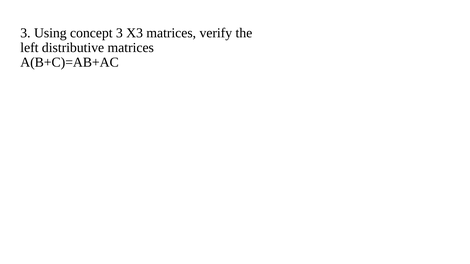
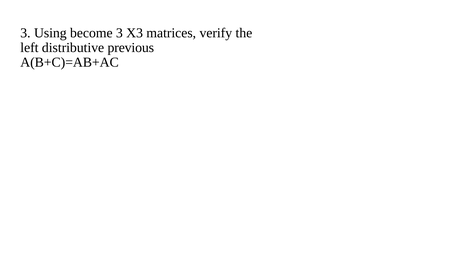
concept: concept -> become (91, 33)
distributive matrices: matrices -> previous (131, 48)
